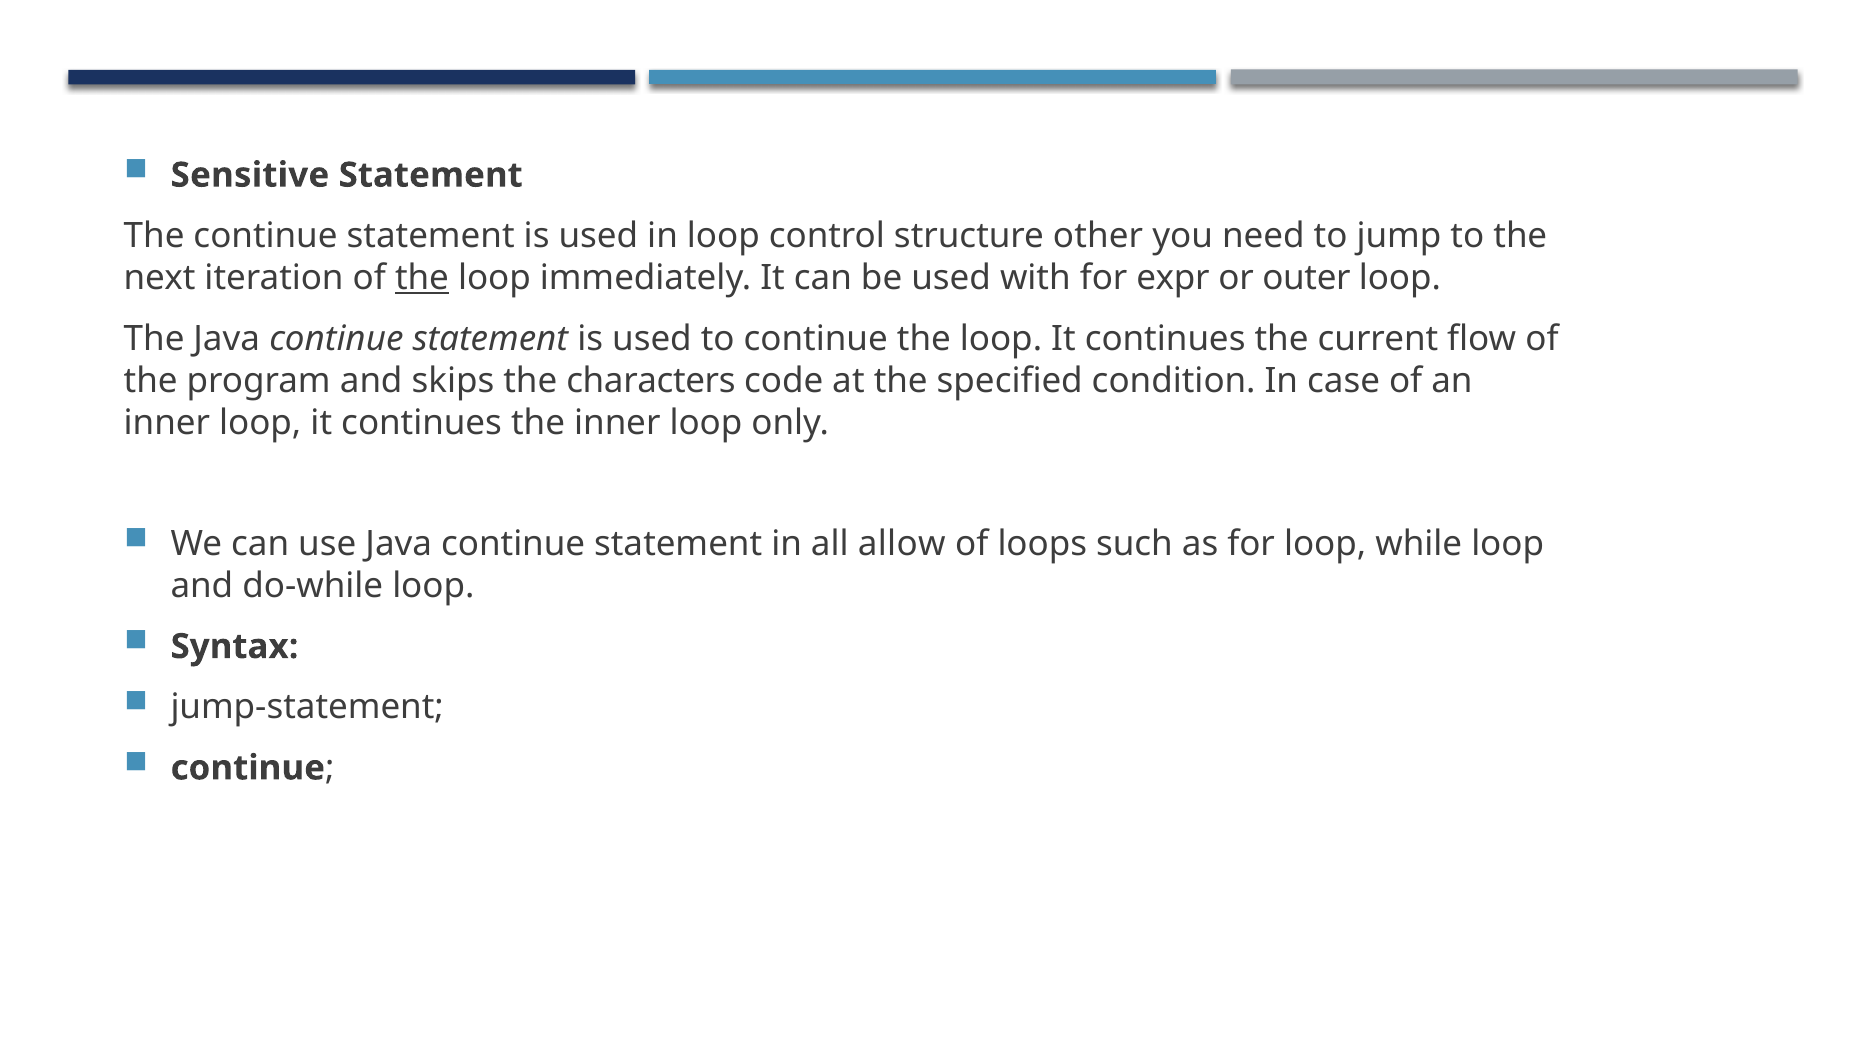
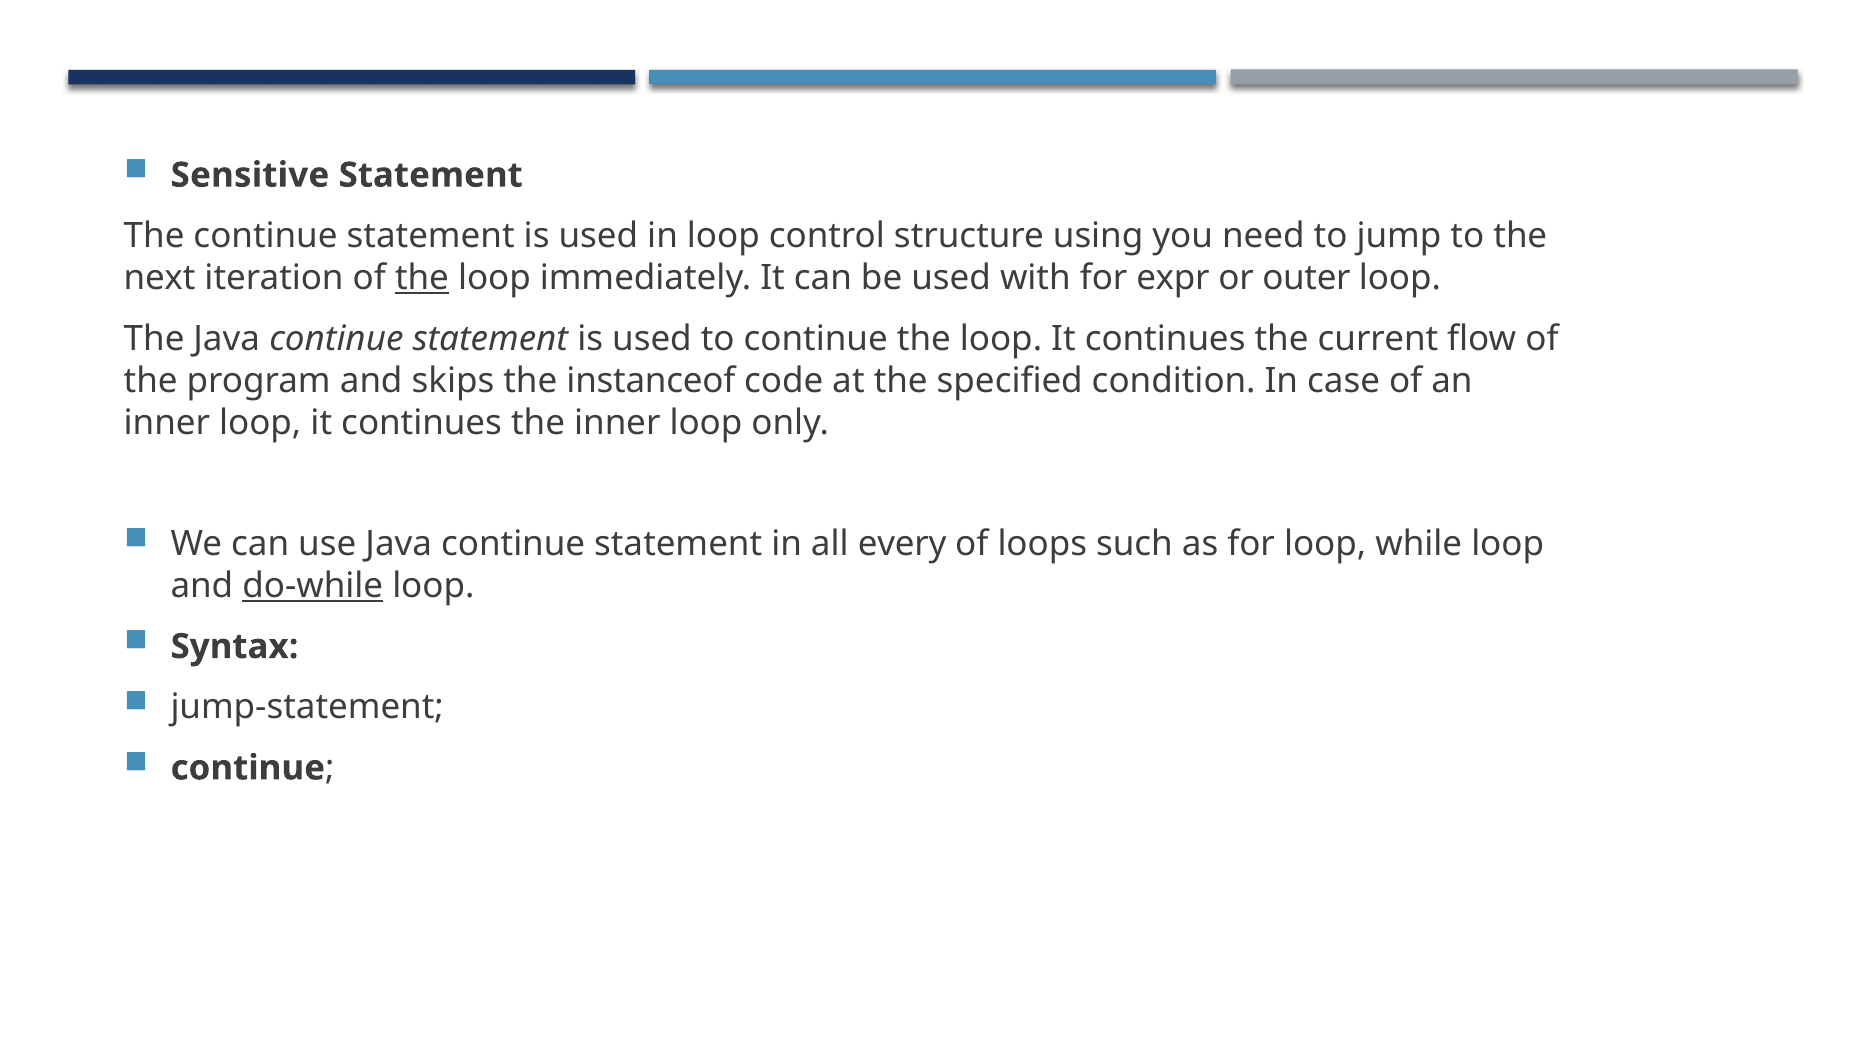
other: other -> using (1098, 236)
characters: characters -> instanceof (651, 380)
allow: allow -> every (902, 544)
do-while underline: none -> present (313, 586)
